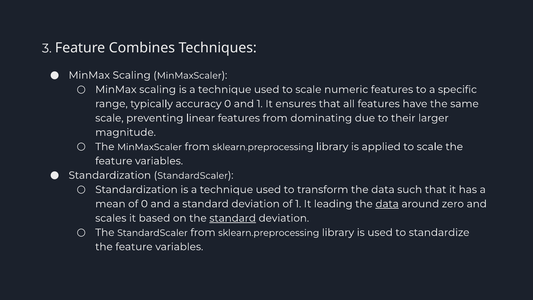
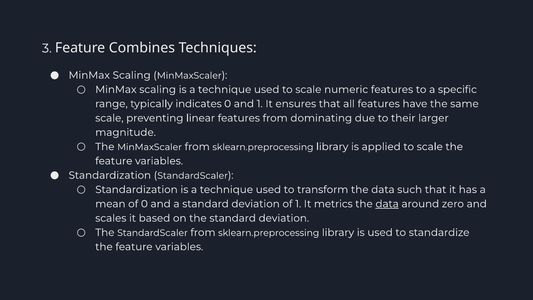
accuracy: accuracy -> indicates (199, 104)
leading: leading -> metrics (333, 204)
standard underline: present -> none (233, 218)
